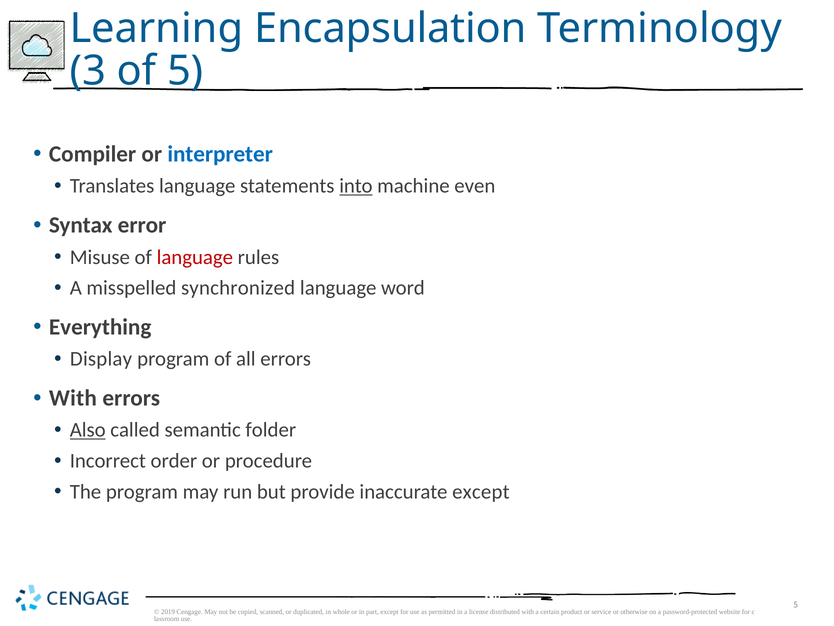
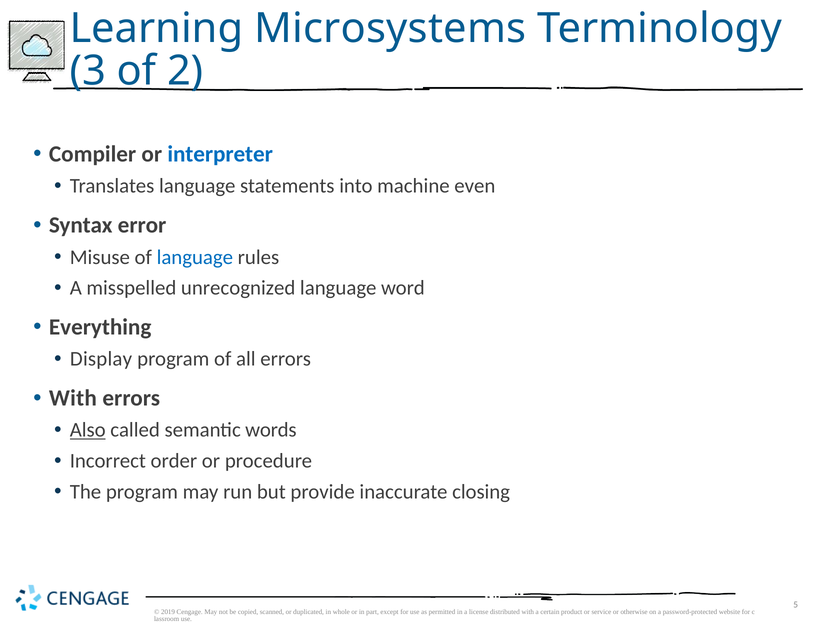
Encapsulation: Encapsulation -> Microsystems (390, 28)
of 5: 5 -> 2 (185, 71)
into underline: present -> none (356, 186)
language colour: red -> blue (195, 257)
synchronized: synchronized -> unrecognized (238, 288)
folder: folder -> words (271, 430)
inaccurate except: except -> closing (481, 491)
